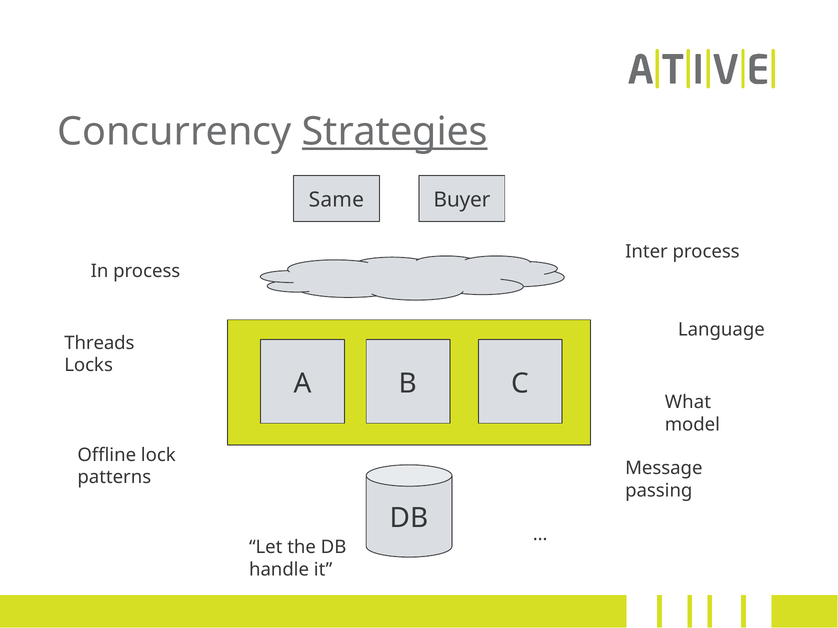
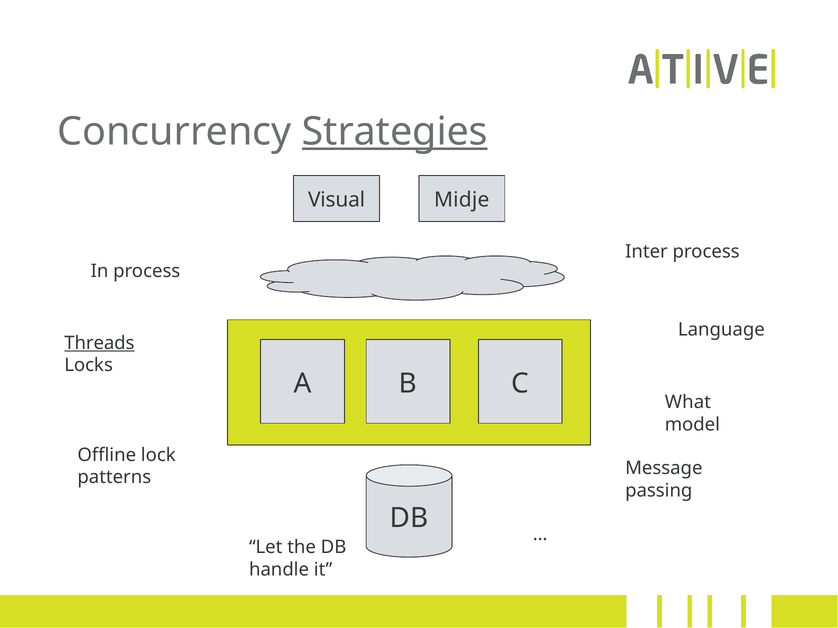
Same: Same -> Visual (337, 200)
Buyer: Buyer -> Midje (462, 200)
Threads underline: none -> present (99, 343)
